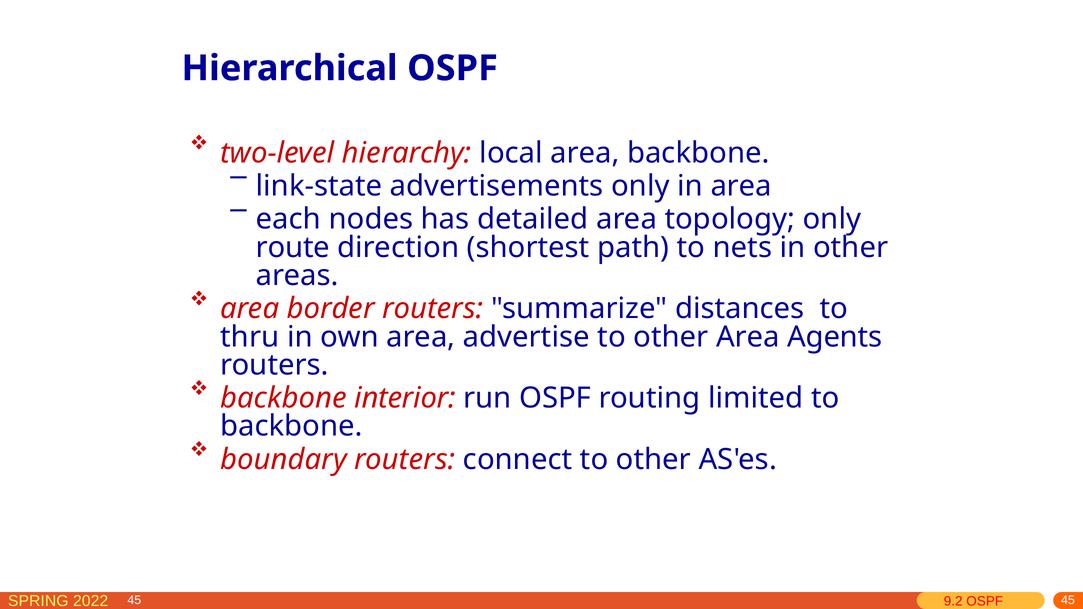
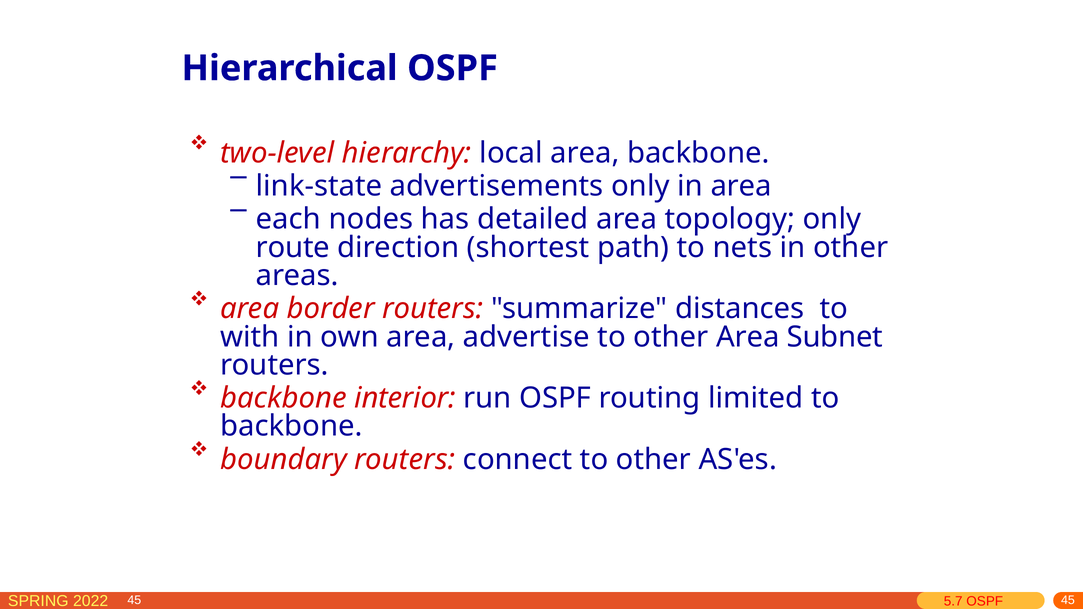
thru: thru -> with (250, 337)
Agents: Agents -> Subnet (835, 337)
9.2: 9.2 -> 5.7 (953, 601)
